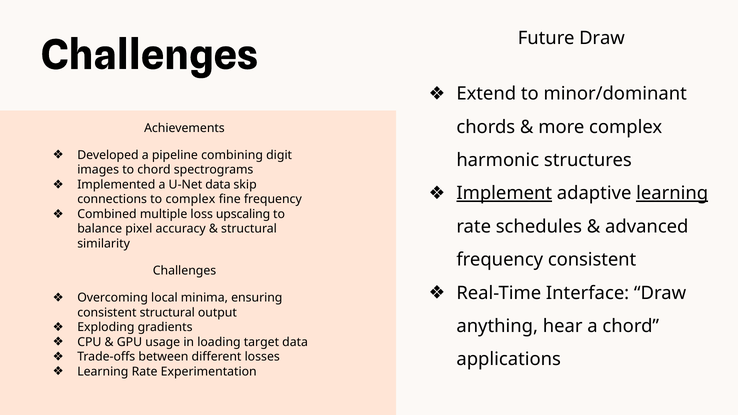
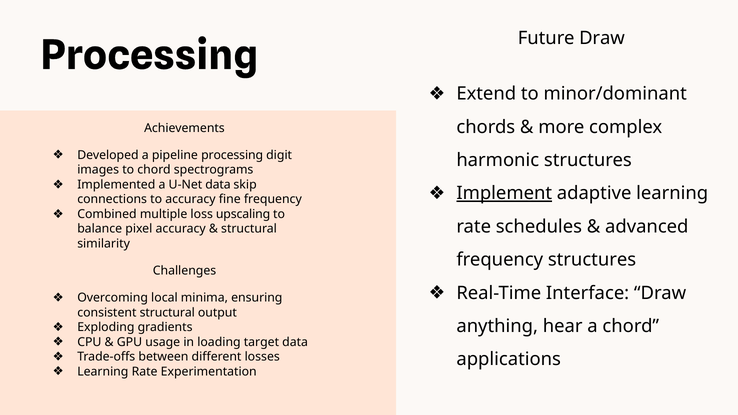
Challenges: Challenges -> Processing (149, 56)
pipeline combining: combining -> processing (232, 155)
learning underline: present -> none (672, 193)
to complex: complex -> accuracy (190, 199)
frequency consistent: consistent -> structures (592, 260)
